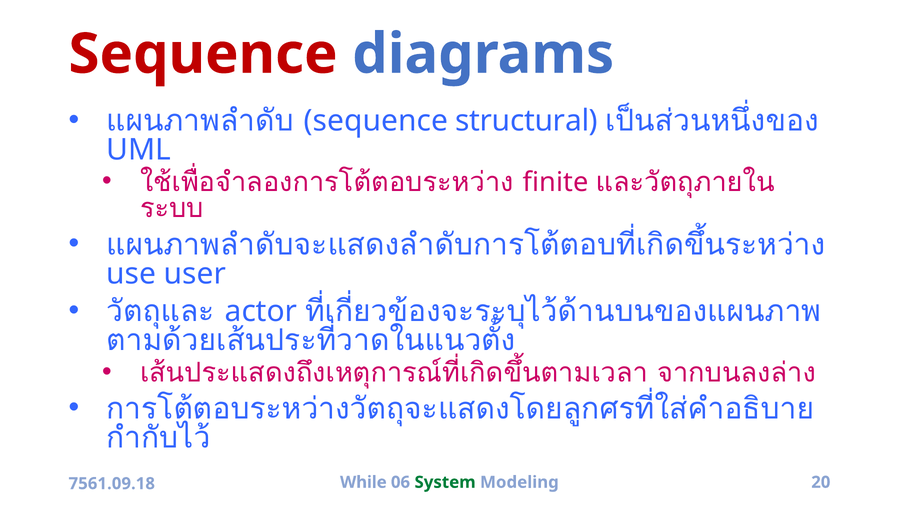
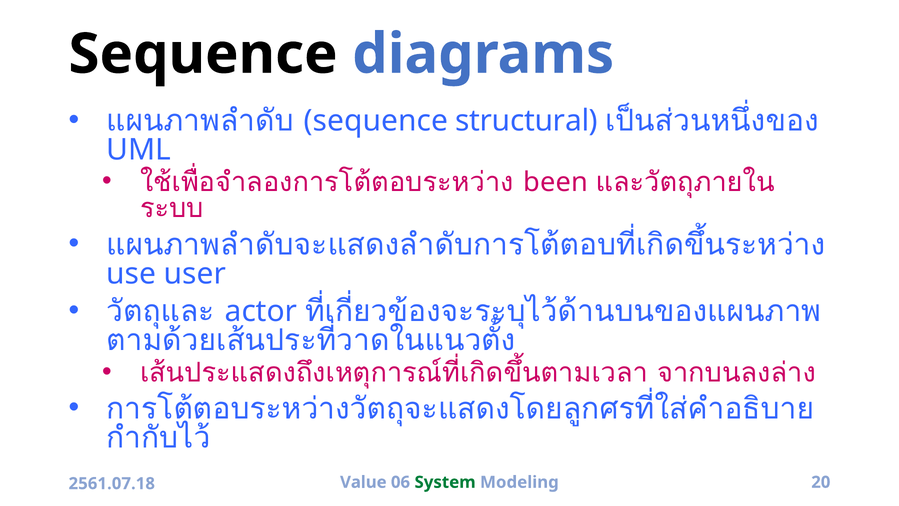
Sequence colour: red -> black (203, 54)
finite: finite -> been (556, 182)
While: While -> Value (363, 482)
7561.09.18: 7561.09.18 -> 2561.07.18 (112, 483)
